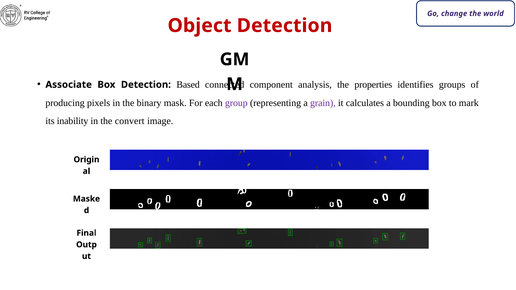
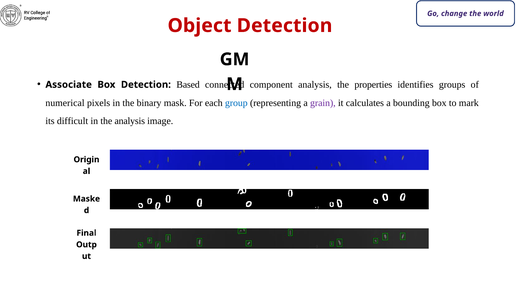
producing: producing -> numerical (65, 103)
group colour: purple -> blue (236, 103)
inability: inability -> difficult (73, 121)
the convert: convert -> analysis (130, 121)
